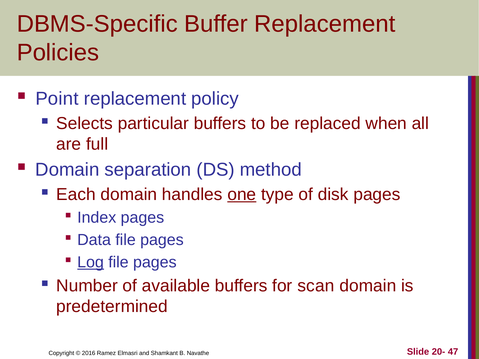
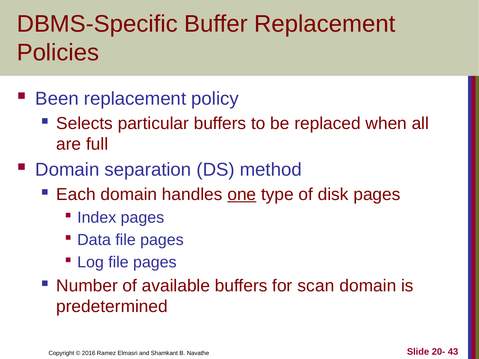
Point: Point -> Been (57, 99)
Log underline: present -> none (91, 262)
47: 47 -> 43 (453, 352)
